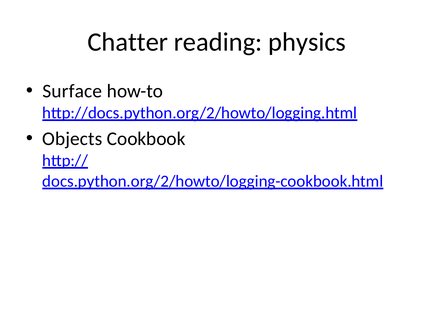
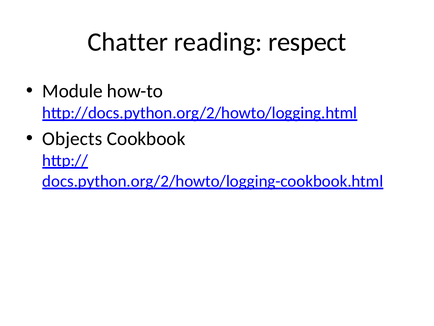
physics: physics -> respect (307, 42)
Surface: Surface -> Module (72, 91)
